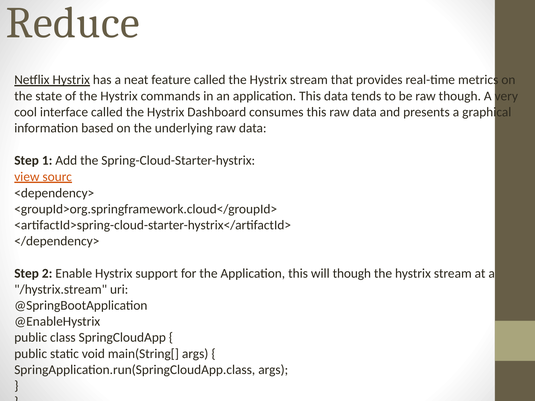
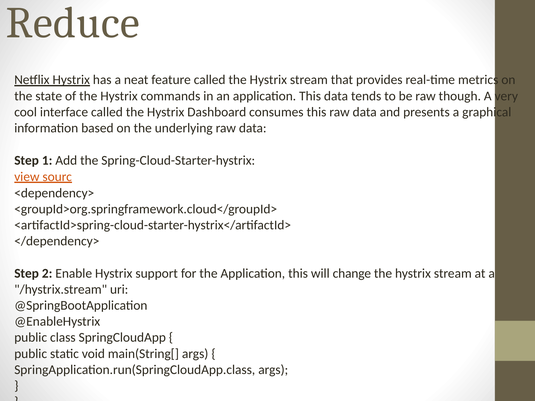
will though: though -> change (352, 274)
